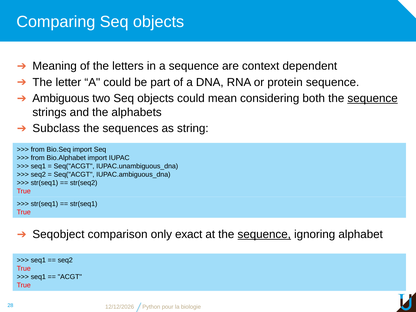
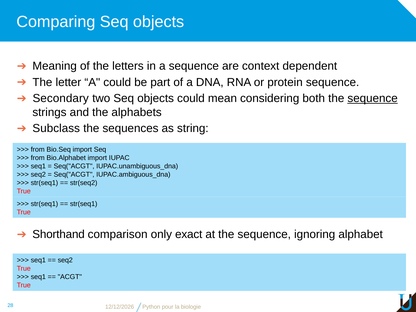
Ambiguous: Ambiguous -> Secondary (61, 98)
Seqobject: Seqobject -> Shorthand (59, 234)
sequence underline: present -> none (264, 234)
